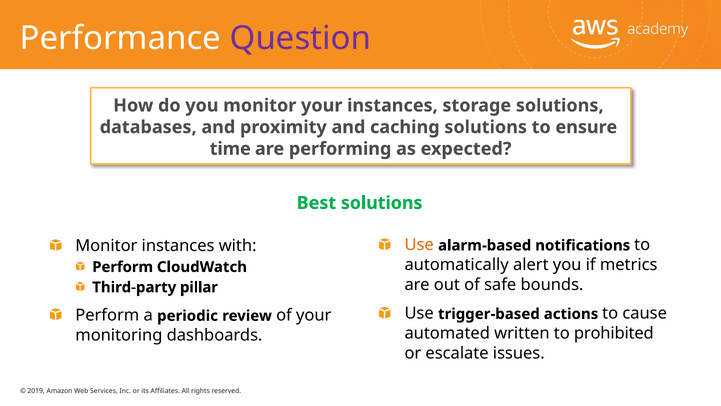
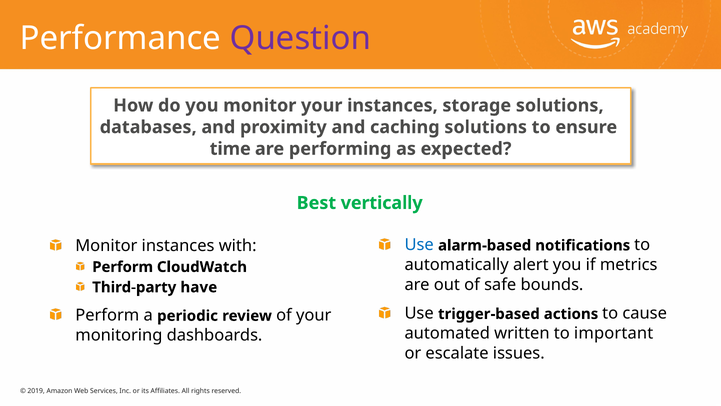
Best solutions: solutions -> vertically (382, 203)
Use colour: orange -> blue (419, 245)
pillar: pillar -> have (199, 287)
prohibited: prohibited -> important (614, 333)
